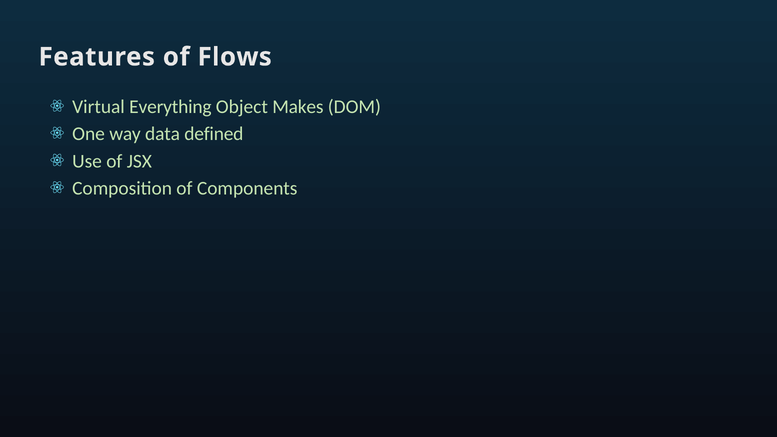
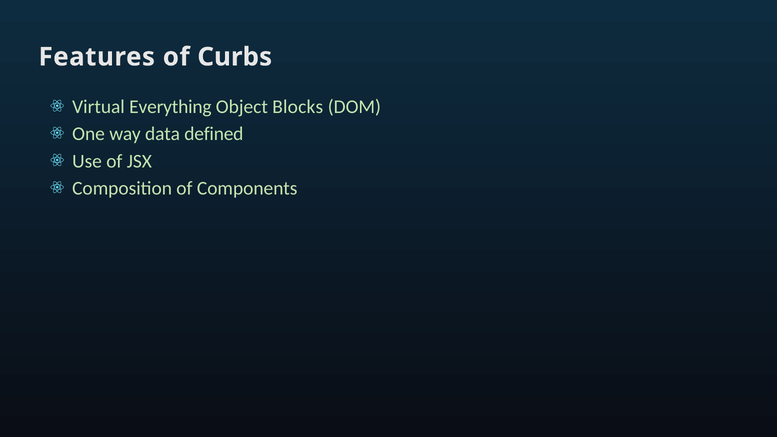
Flows: Flows -> Curbs (235, 57)
Makes: Makes -> Blocks (298, 107)
